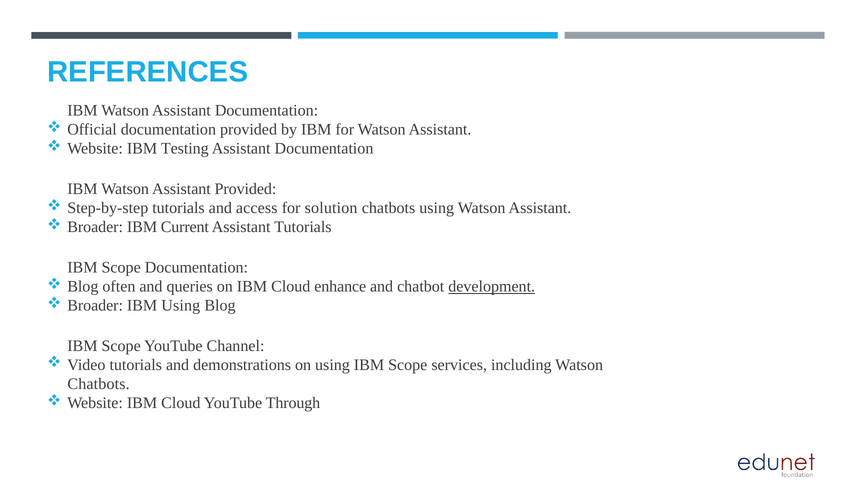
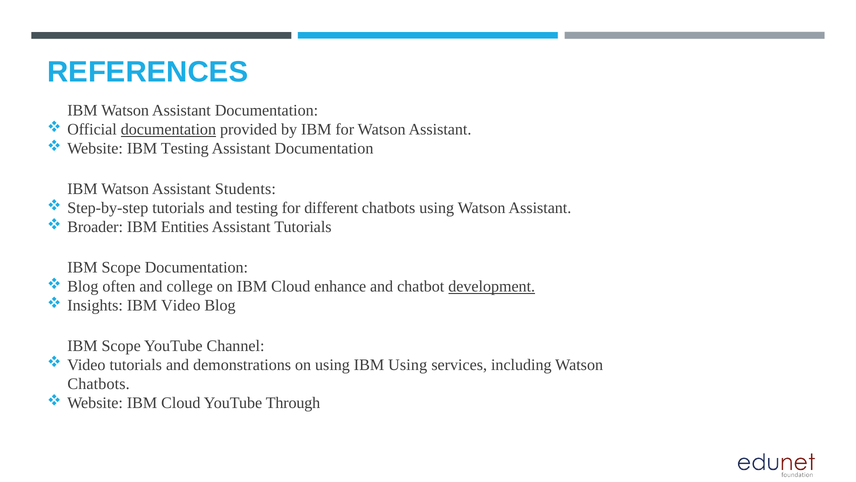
documentation underline: none -> present (168, 129)
Assistant Provided: Provided -> Students (245, 189)
and access: access -> testing (257, 208)
solution: solution -> different (331, 208)
Current: Current -> Entities (185, 227)
queries: queries -> college (190, 286)
Broader: Broader -> Insights (95, 305)
IBM Using: Using -> Video (181, 305)
IBM Scope: Scope -> Using (408, 364)
